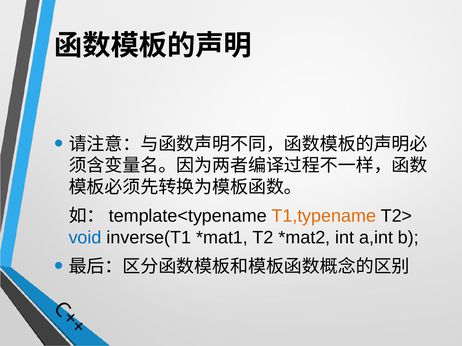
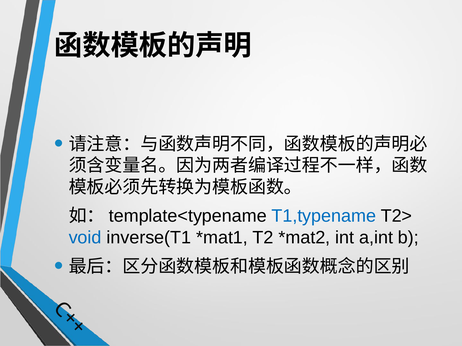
T1,typename colour: orange -> blue (324, 216)
